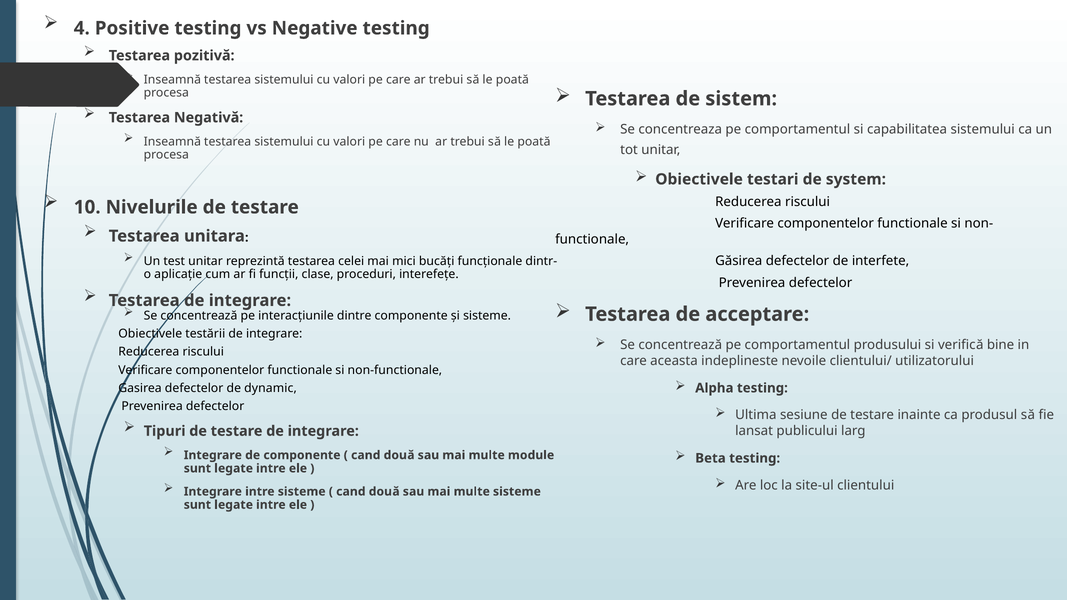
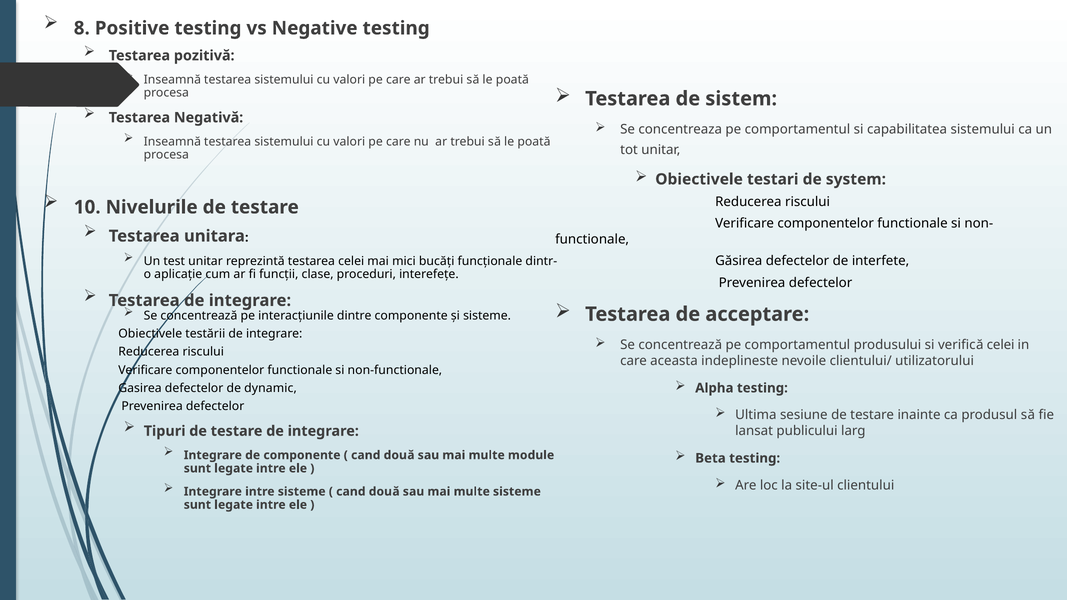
4: 4 -> 8 (82, 28)
verifică bine: bine -> celei (1001, 345)
